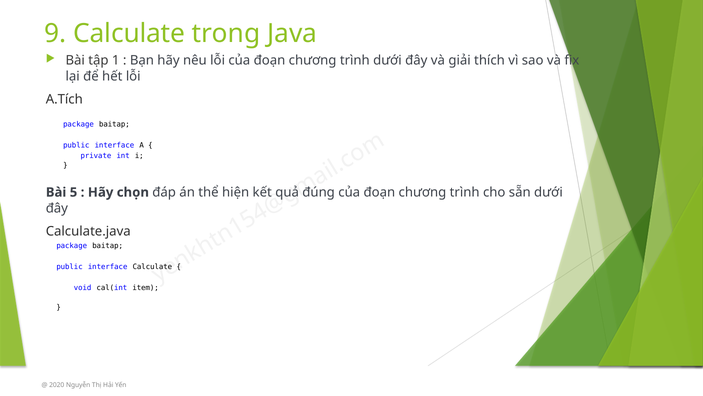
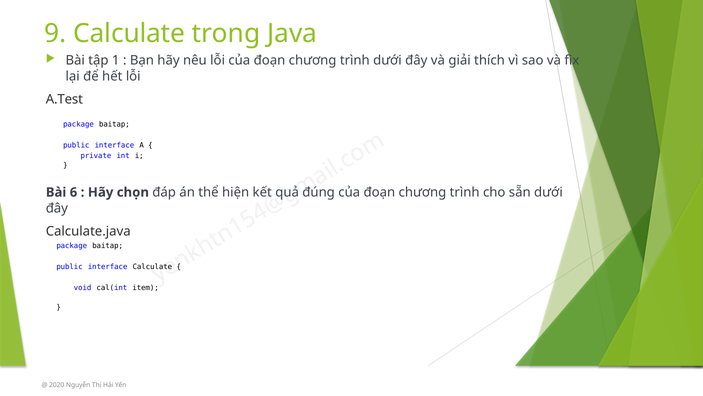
A.Tích: A.Tích -> A.Test (64, 99)
Bài 5: 5 -> 6 (74, 192)
